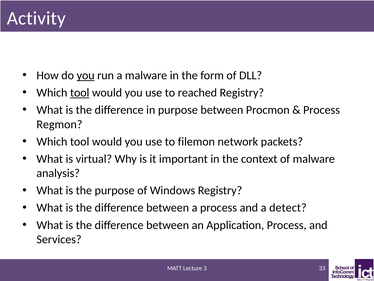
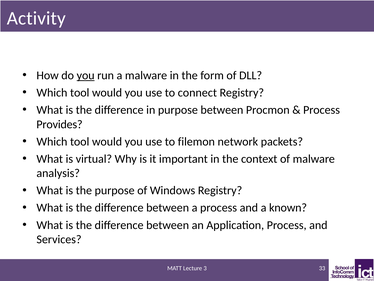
tool underline: present -> none (80, 93)
reached: reached -> connect (197, 93)
Regmon: Regmon -> Provides (59, 124)
detect: detect -> known (288, 207)
